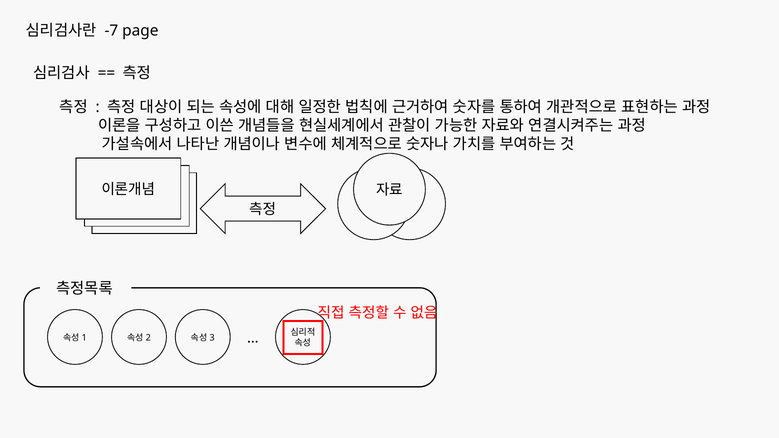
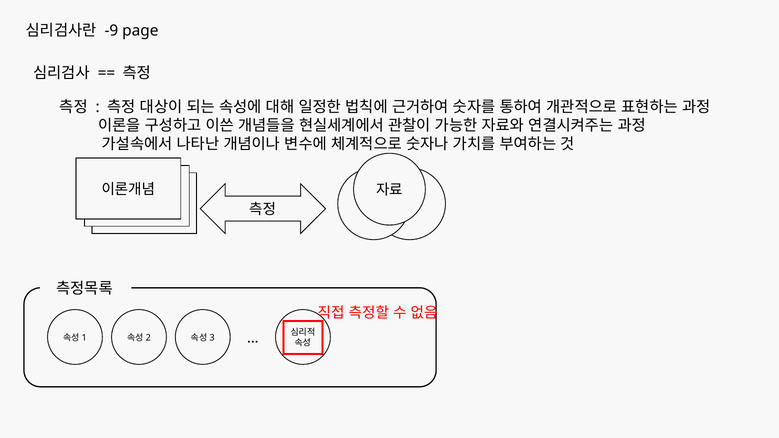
-7: -7 -> -9 (111, 31)
